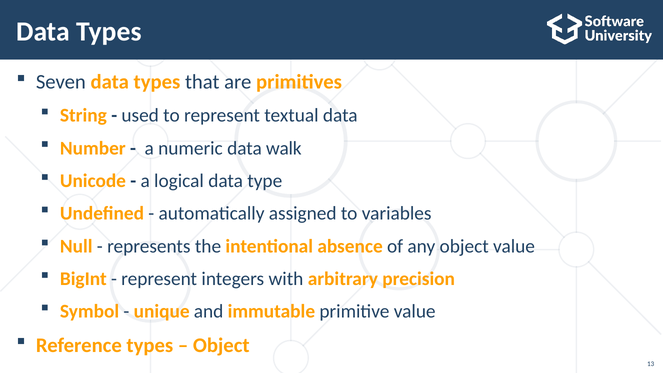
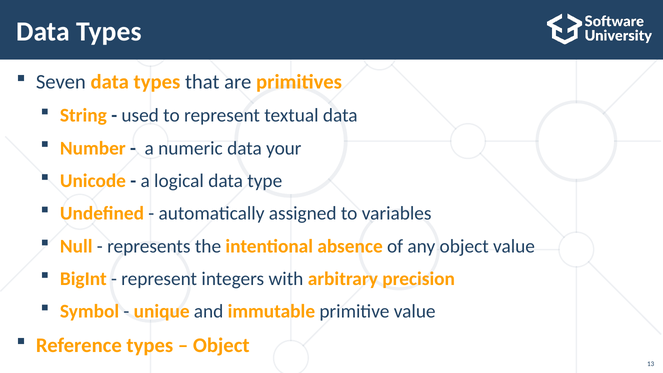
walk: walk -> your (284, 148)
